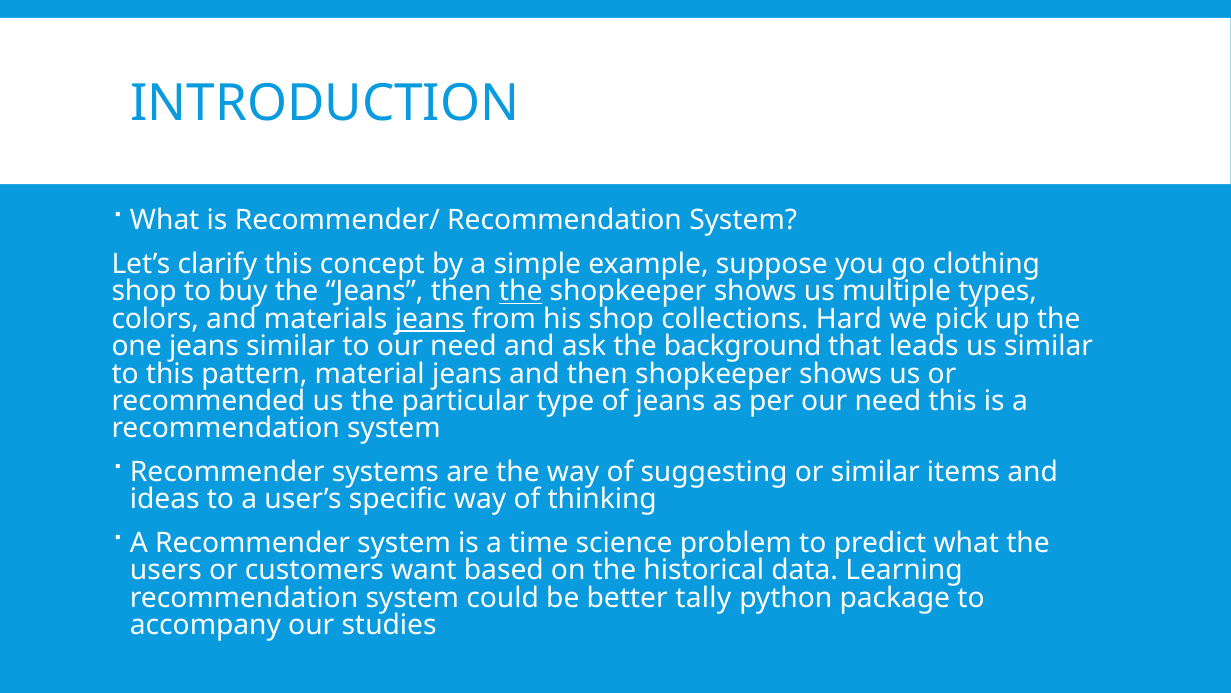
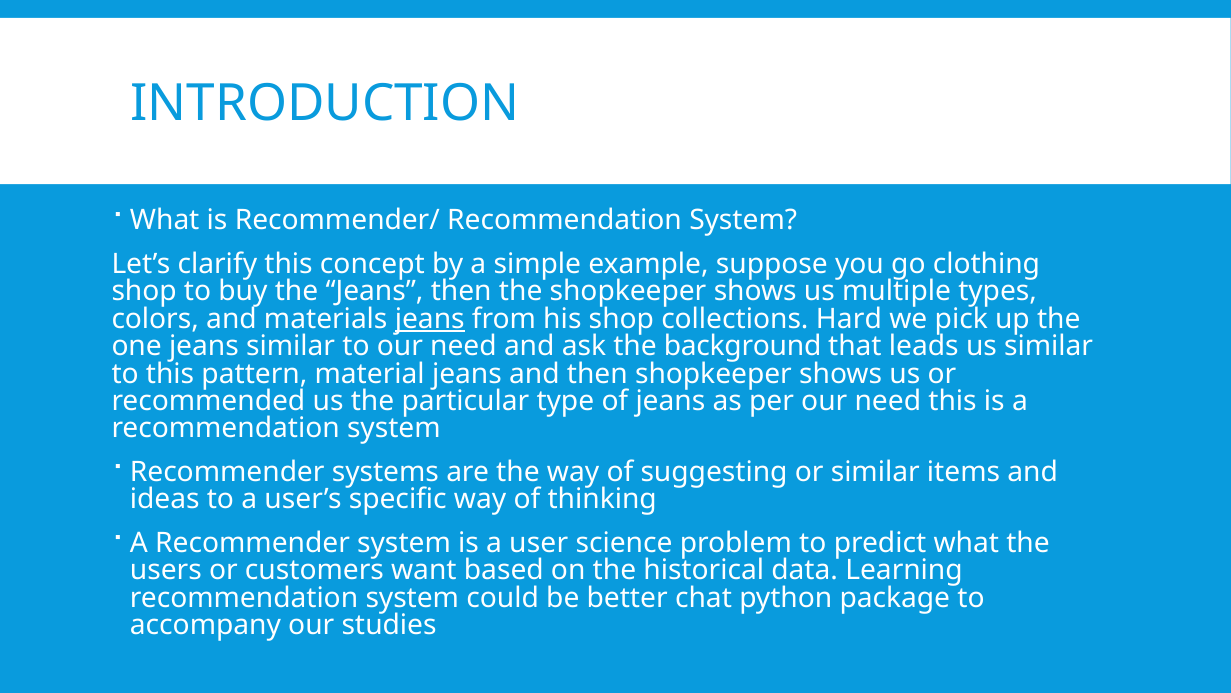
the underline: present -> none (521, 291)
time: time -> user (539, 543)
tally: tally -> chat (703, 598)
